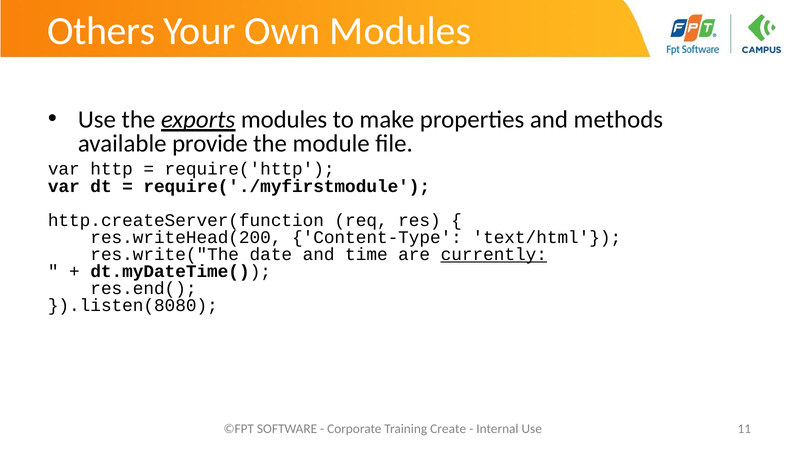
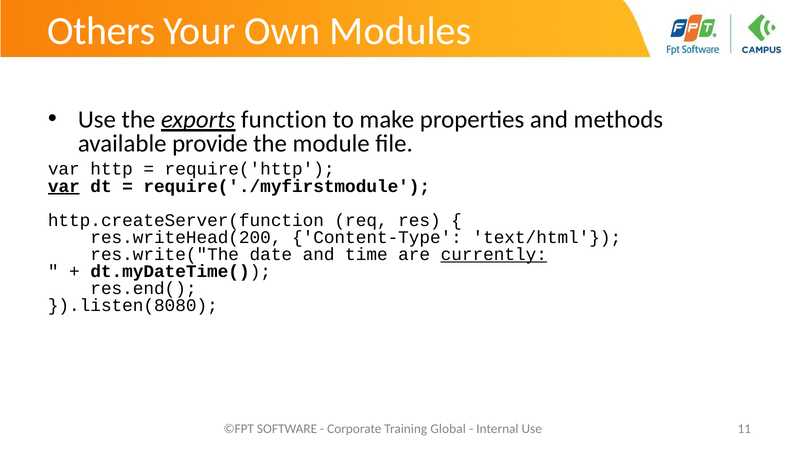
exports modules: modules -> function (284, 120)
var underline: none -> present (64, 186)
Create: Create -> Global (448, 429)
